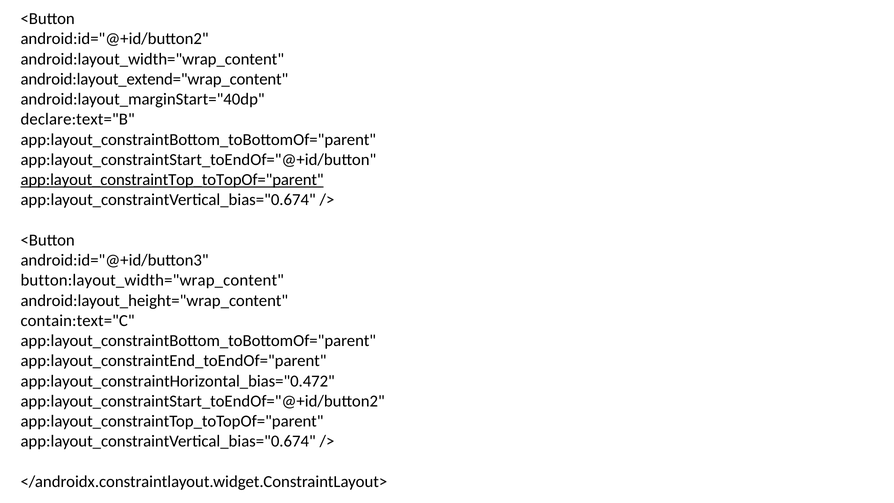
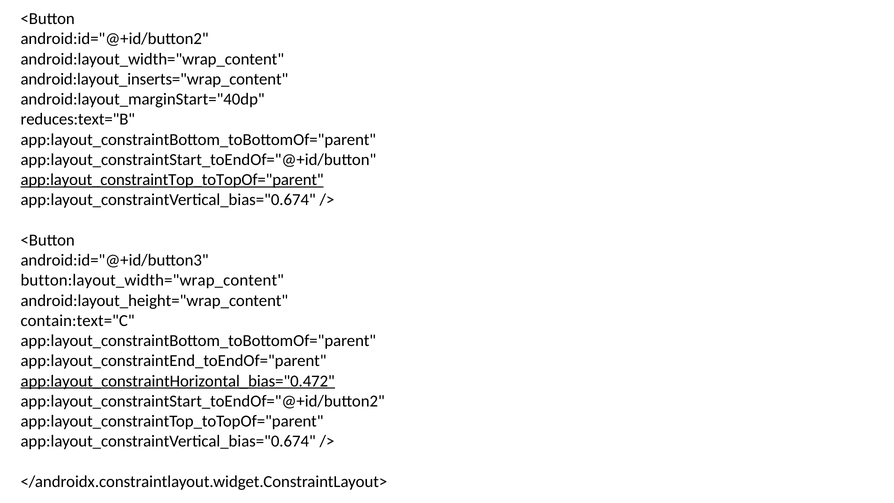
android:layout_extend="wrap_content: android:layout_extend="wrap_content -> android:layout_inserts="wrap_content (154, 79)
declare:text="B: declare:text="B -> reduces:text="B (78, 119)
app:layout_constraintHorizontal_bias="0.472 underline: none -> present (178, 381)
